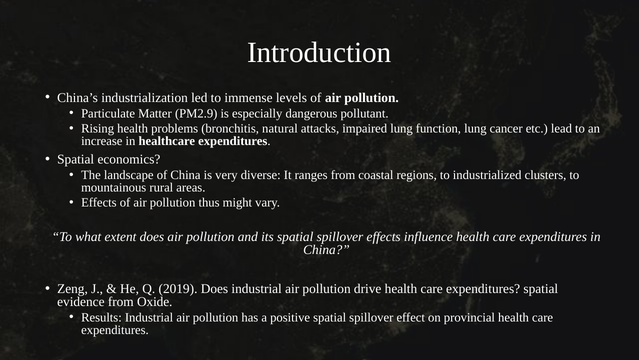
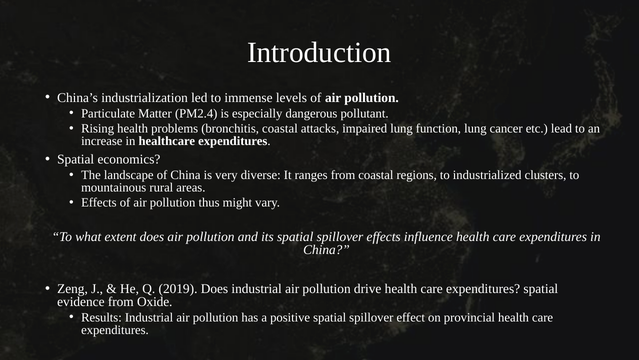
PM2.9: PM2.9 -> PM2.4 (196, 113)
bronchitis natural: natural -> coastal (280, 128)
